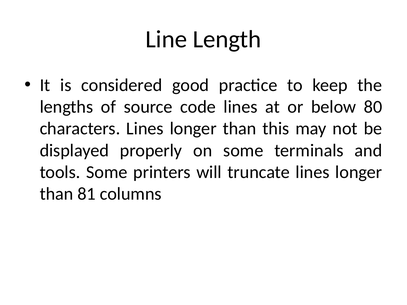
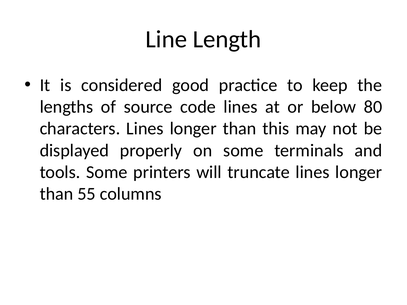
81: 81 -> 55 (87, 194)
